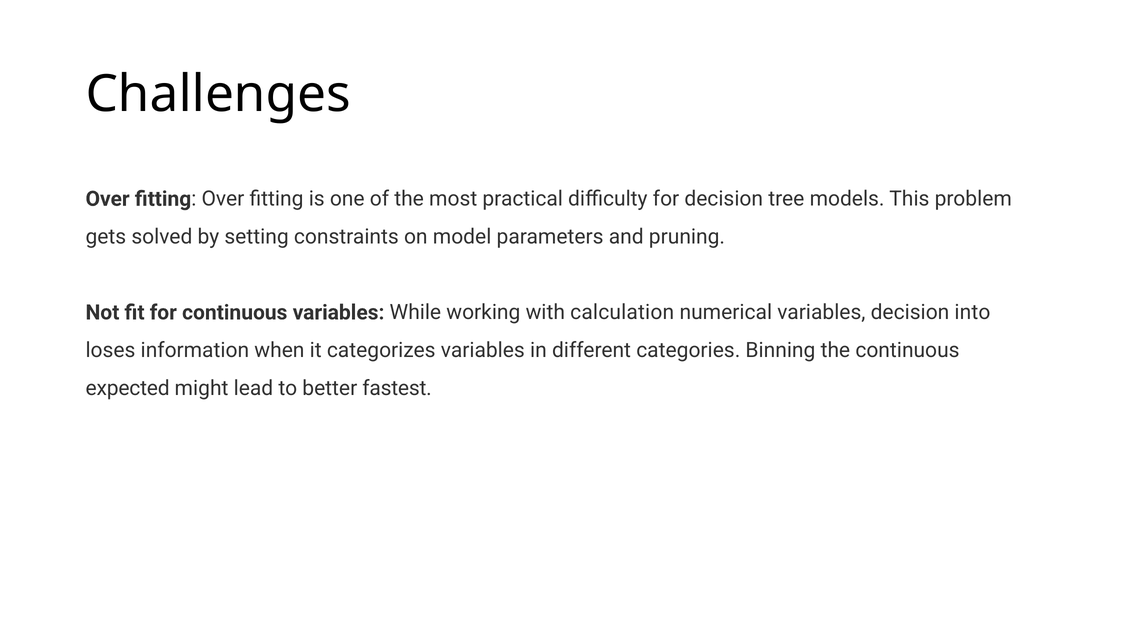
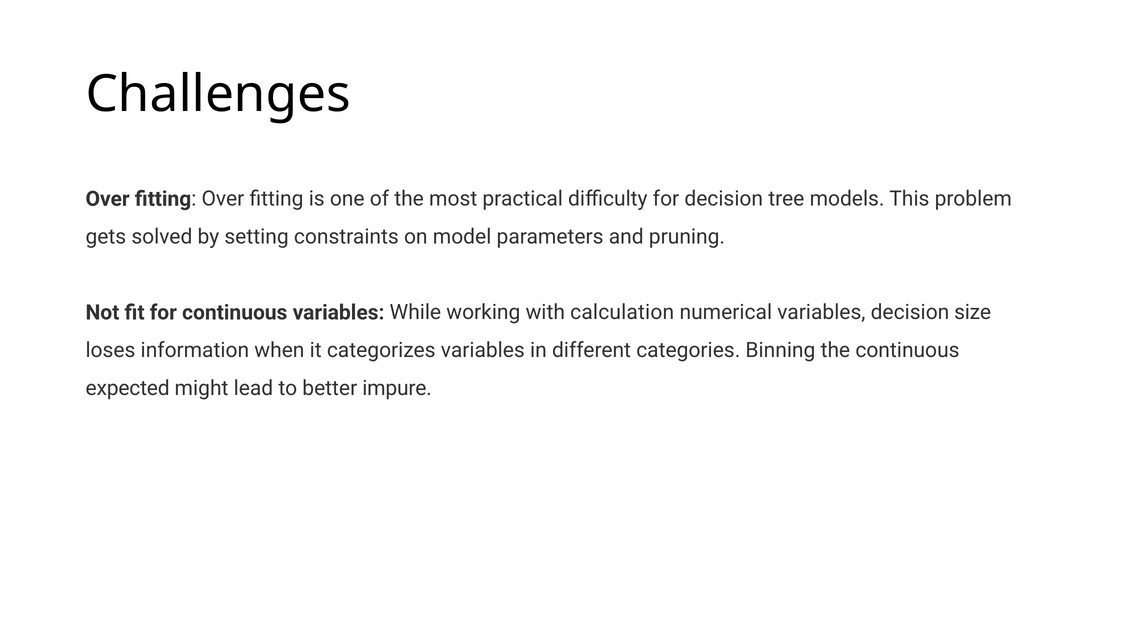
into: into -> size (973, 313)
fastest: fastest -> impure (397, 388)
